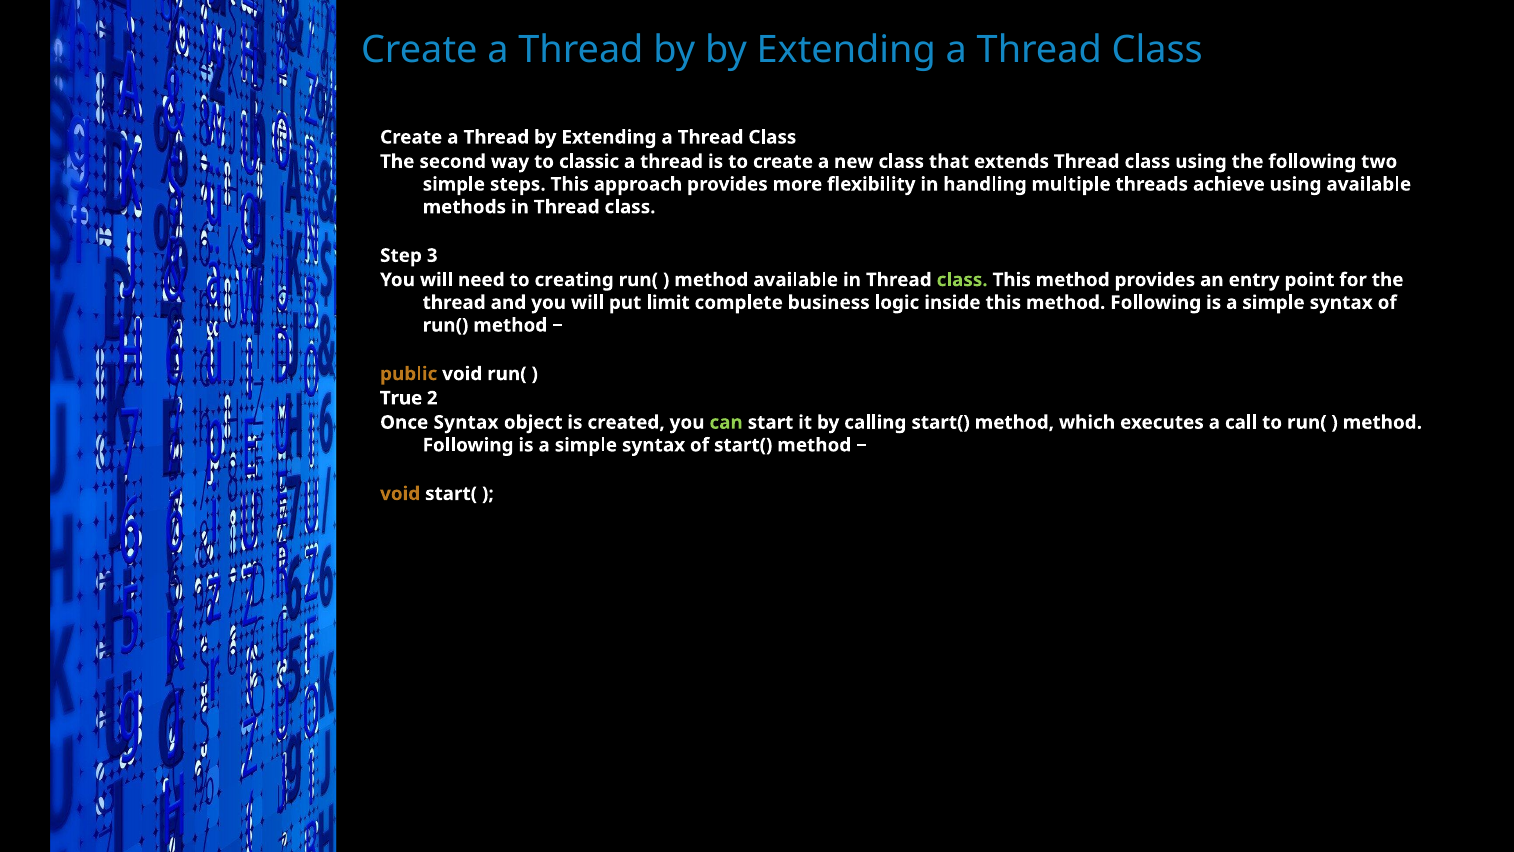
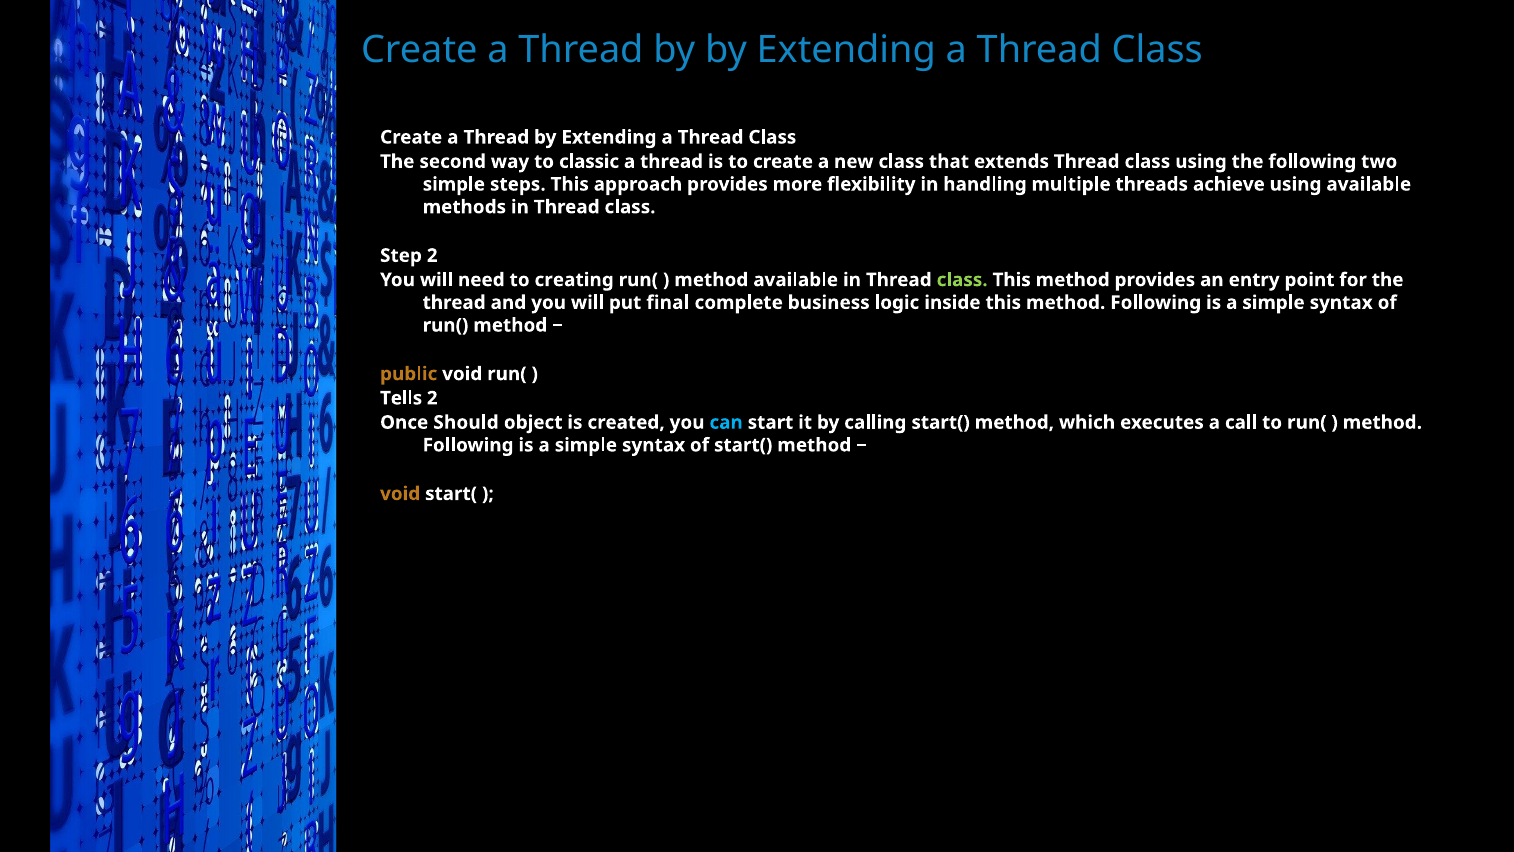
Step 3: 3 -> 2 (432, 256)
limit: limit -> final (668, 302)
True: True -> Tells (401, 398)
Once Syntax: Syntax -> Should (466, 422)
can colour: light green -> light blue (726, 422)
